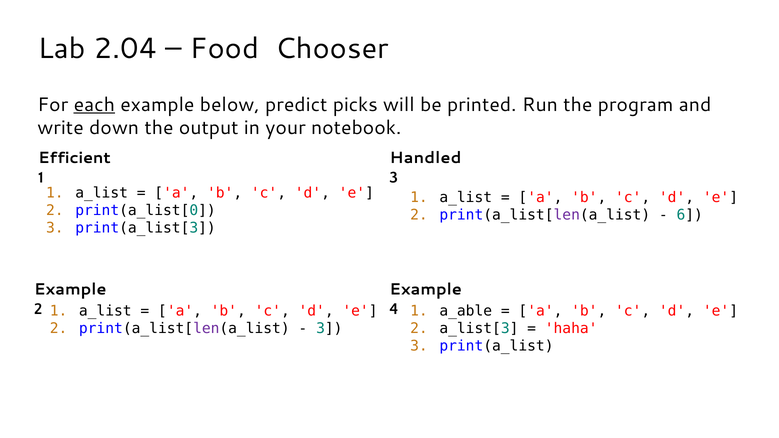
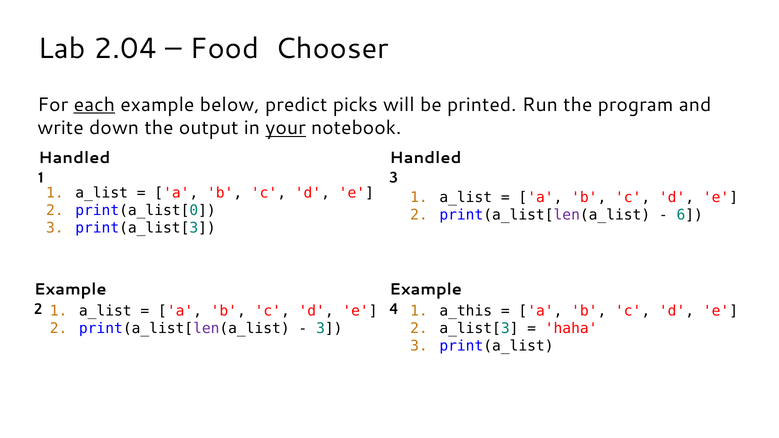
your underline: none -> present (286, 128)
Efficient: Efficient -> Handled (74, 158)
a_able: a_able -> a_this (466, 311)
